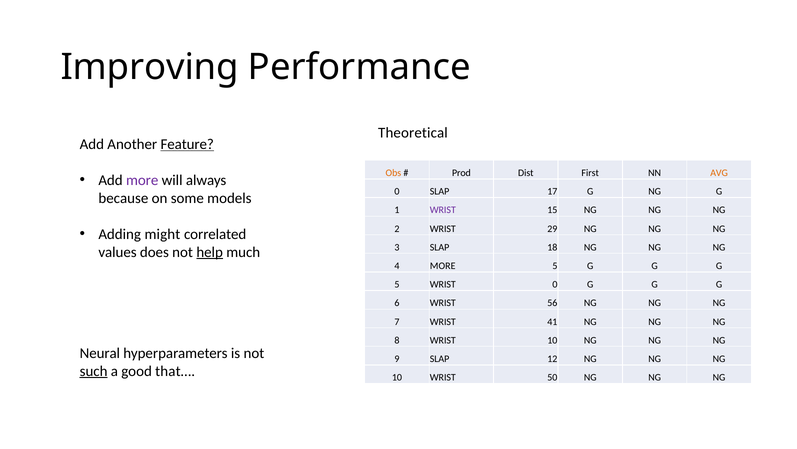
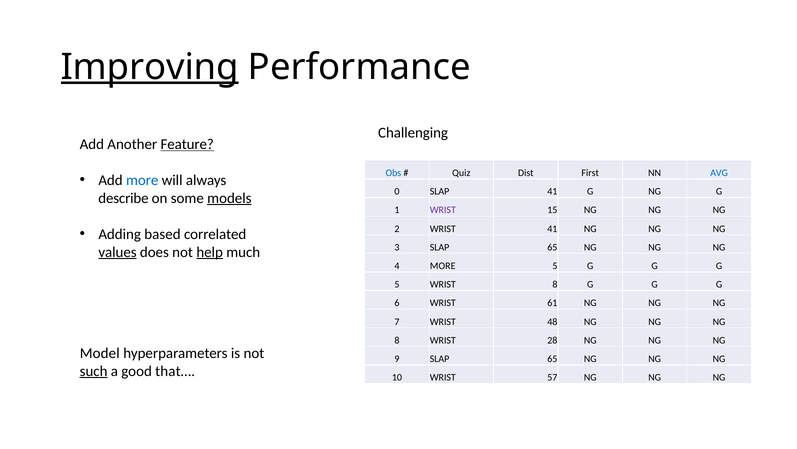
Improving underline: none -> present (150, 67)
Theoretical: Theoretical -> Challenging (413, 133)
Obs colour: orange -> blue (393, 173)
Prod: Prod -> Quiz (461, 173)
AVG colour: orange -> blue (719, 173)
more colour: purple -> blue (142, 180)
SLAP 17: 17 -> 41 (552, 191)
because: because -> describe (123, 198)
models underline: none -> present (229, 198)
WRIST 29: 29 -> 41 (552, 228)
might: might -> based (162, 234)
3 SLAP 18: 18 -> 65 (552, 247)
values underline: none -> present (118, 252)
WRIST 0: 0 -> 8 (555, 284)
56: 56 -> 61 (552, 303)
41: 41 -> 48 (552, 321)
WRIST 10: 10 -> 28 (552, 340)
Neural: Neural -> Model (100, 353)
9 SLAP 12: 12 -> 65 (552, 358)
50: 50 -> 57 (552, 377)
